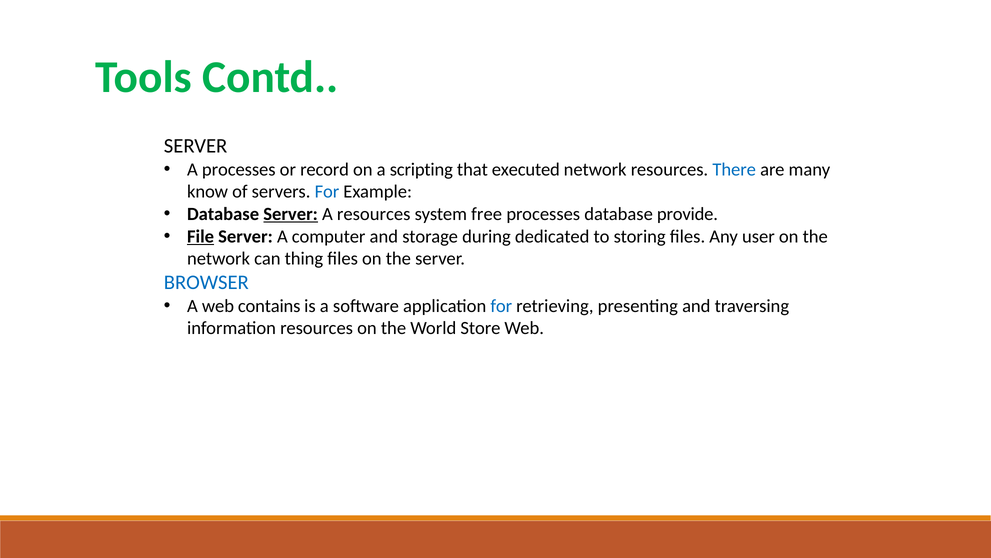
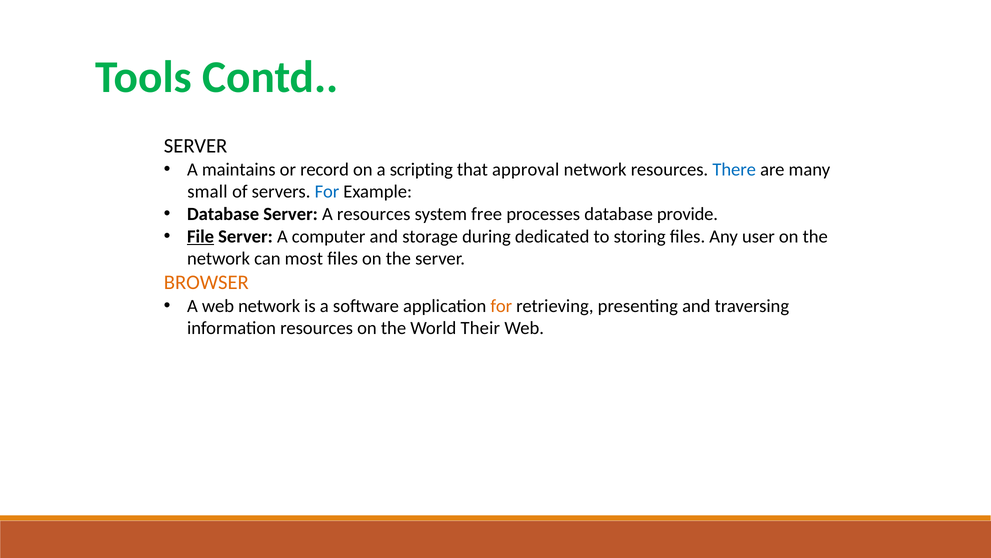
A processes: processes -> maintains (239, 169)
executed: executed -> approval (526, 169)
know: know -> small (207, 192)
Server underline: present -> none (291, 214)
thing: thing -> most (304, 259)
BROWSER colour: blue -> orange (206, 282)
web contains: contains -> network (269, 306)
for colour: blue -> orange (501, 306)
Store: Store -> Their (480, 328)
